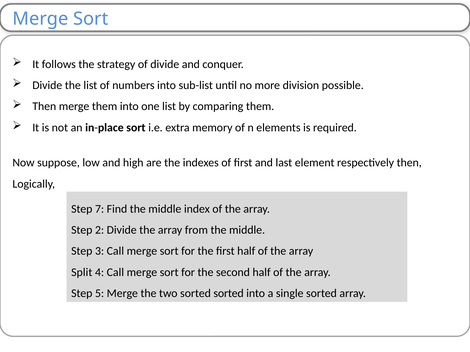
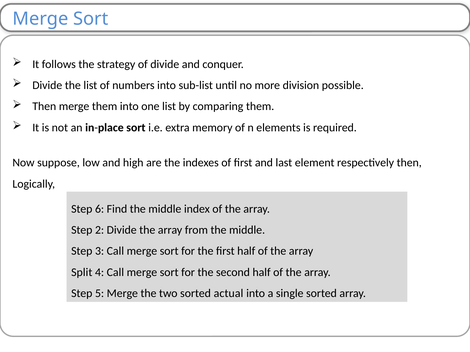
7: 7 -> 6 (100, 209)
sorted sorted: sorted -> actual (228, 294)
